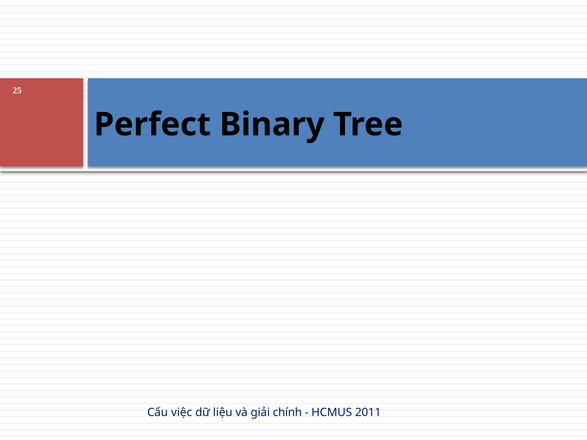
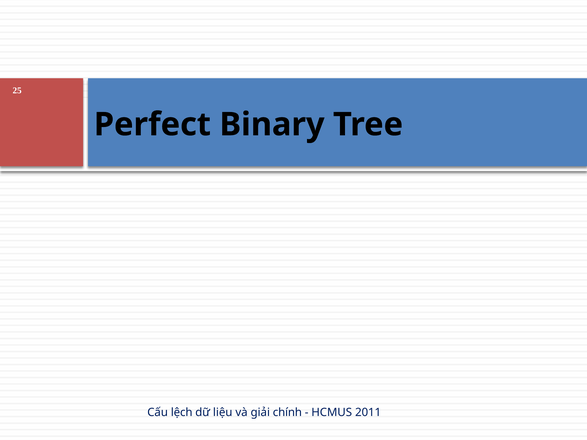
việc: việc -> lệch (182, 413)
